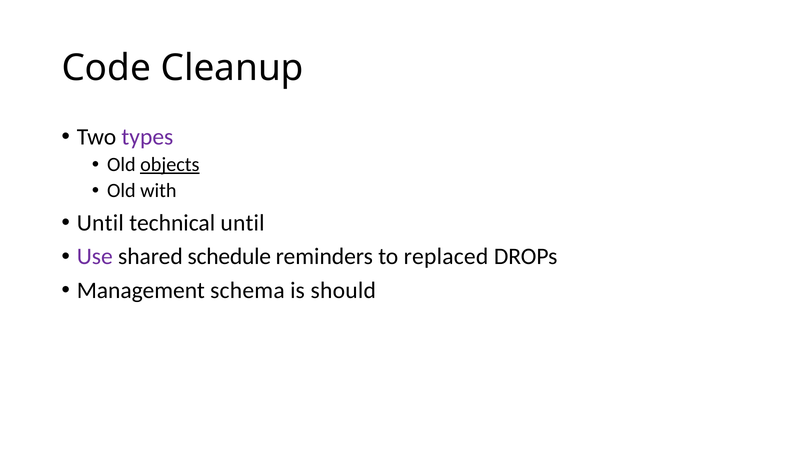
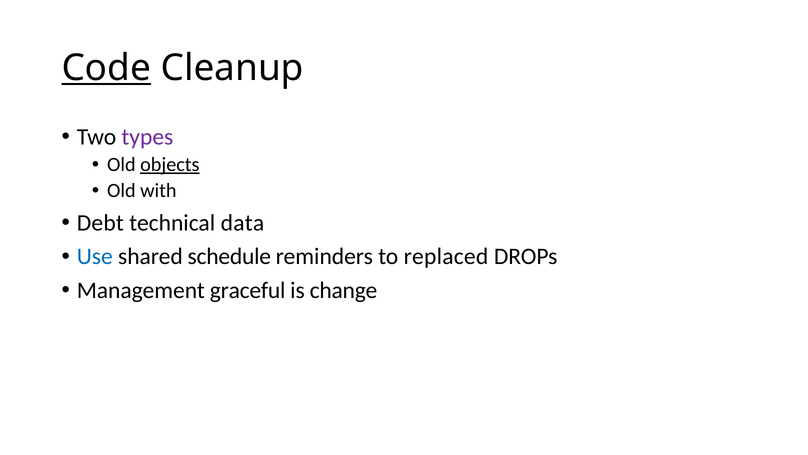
Code underline: none -> present (106, 68)
Until: Until -> Debt (100, 222)
technical until: until -> data (242, 222)
Use colour: purple -> blue (95, 256)
schema: schema -> graceful (248, 290)
should: should -> change (344, 290)
